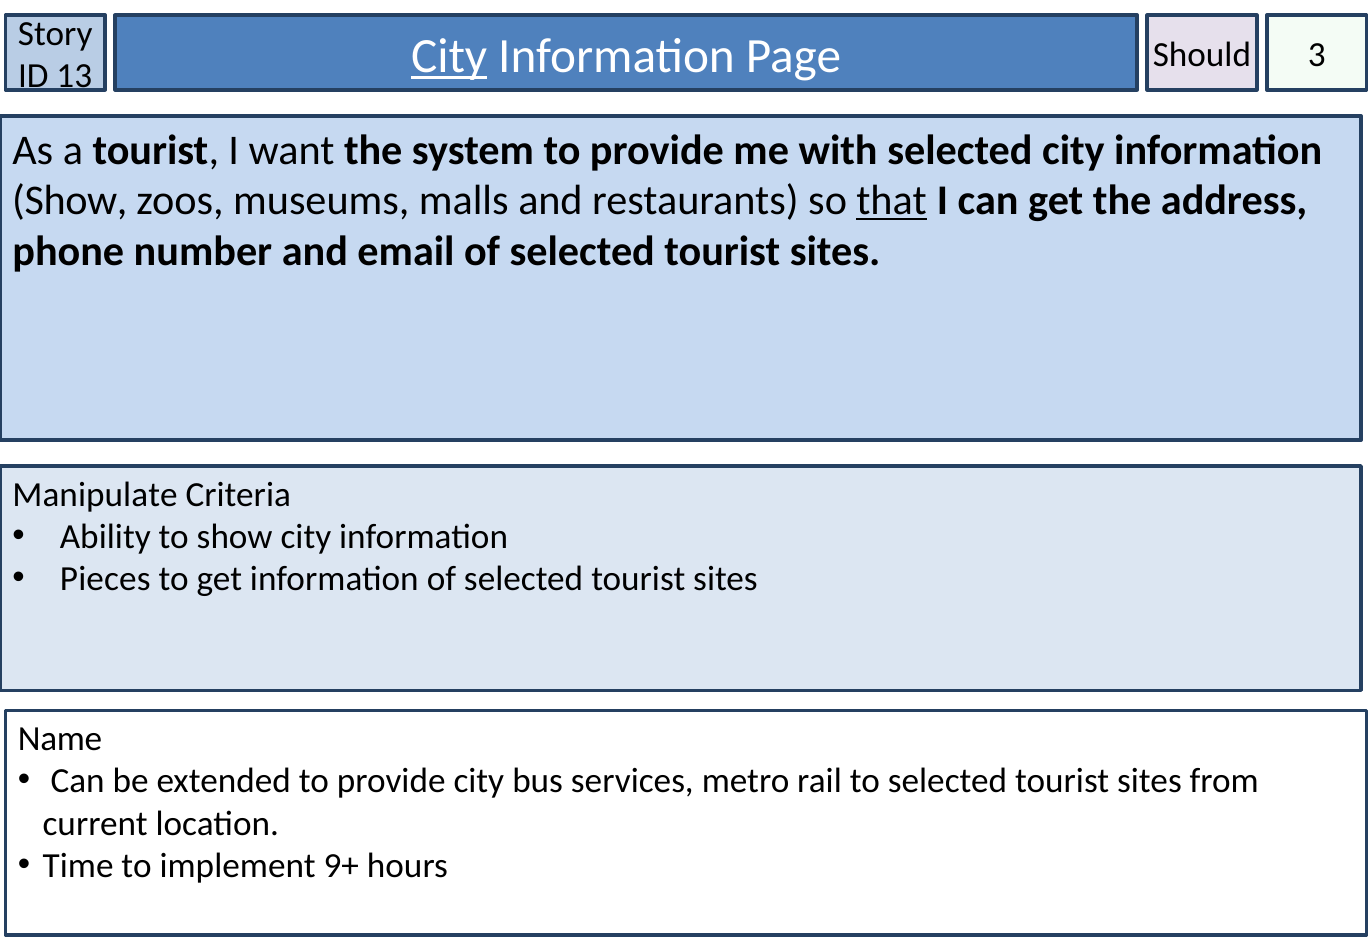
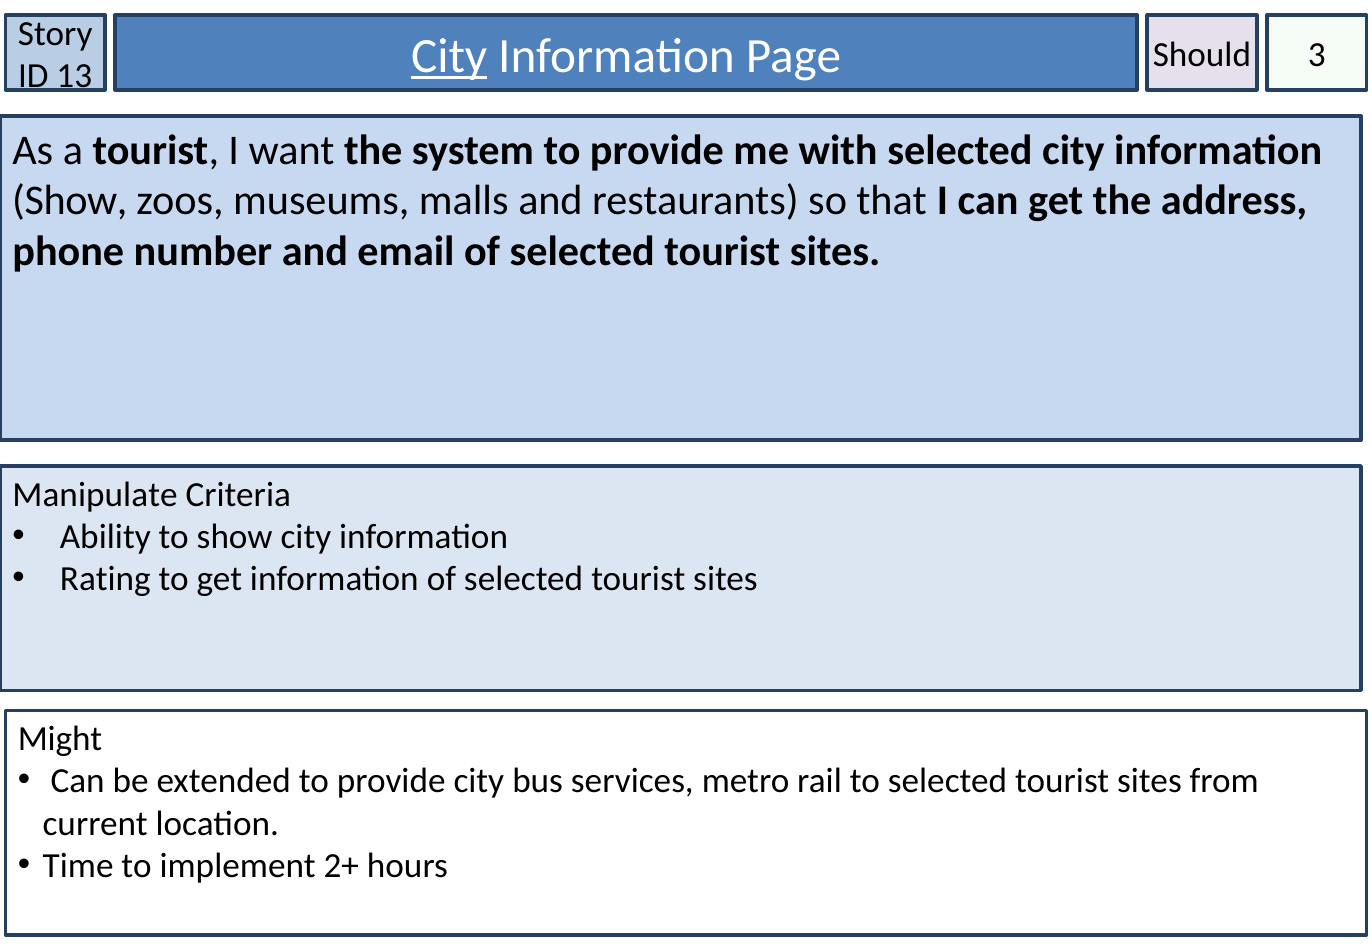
that underline: present -> none (892, 201)
Pieces: Pieces -> Rating (105, 579)
Name: Name -> Might (60, 739)
9+: 9+ -> 2+ (341, 866)
